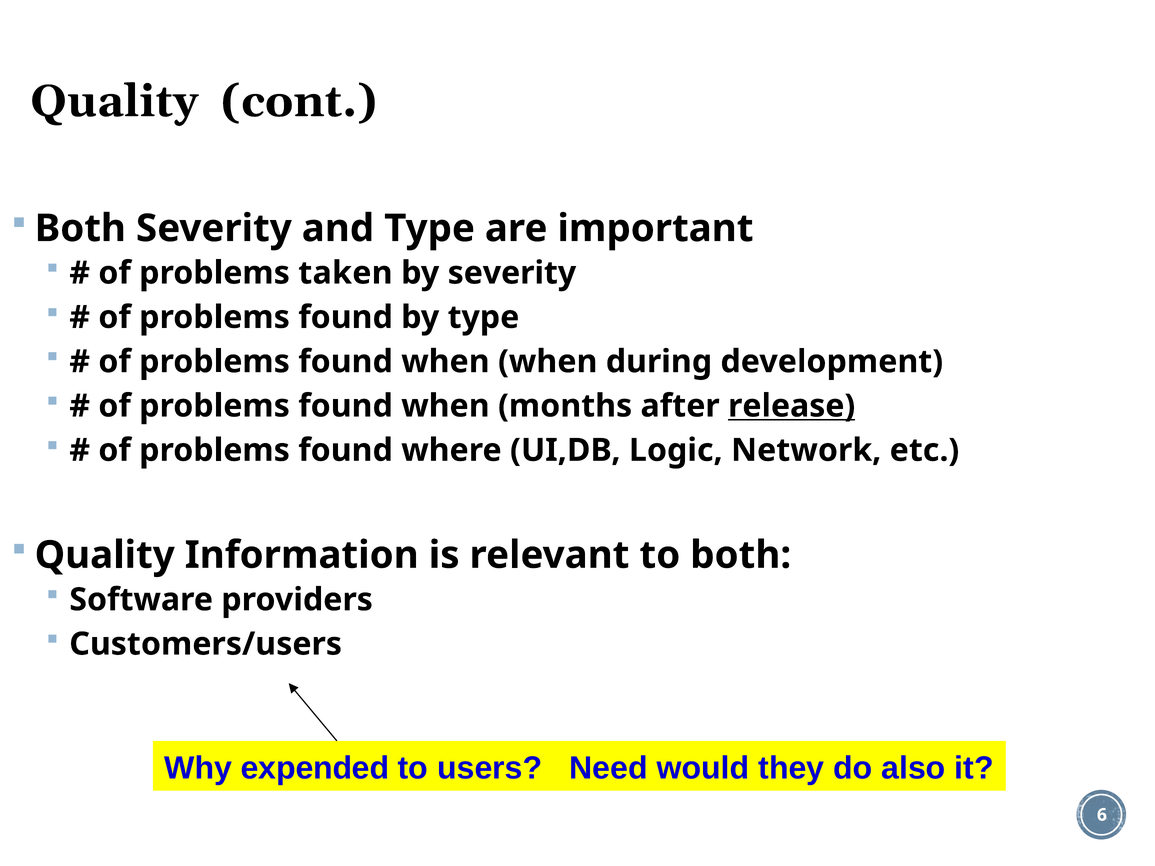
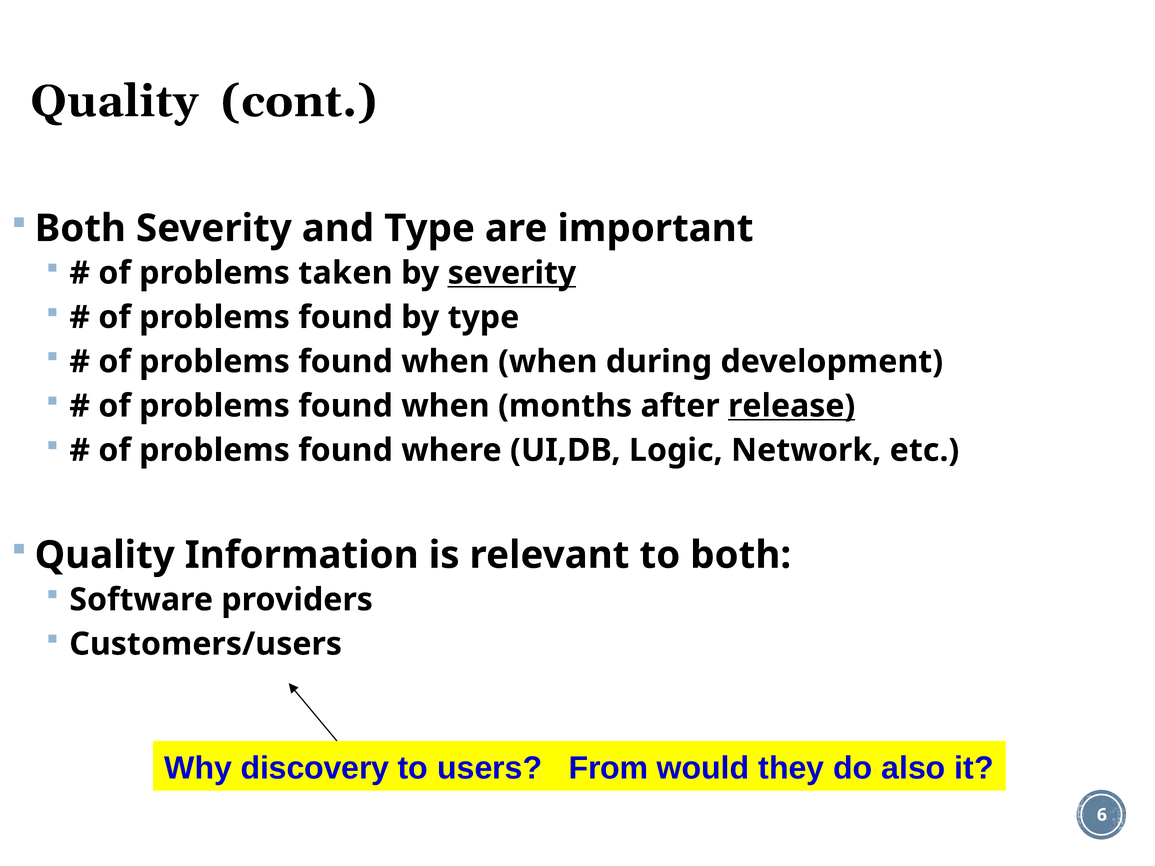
severity underline: none -> present (512, 273)
expended: expended -> discovery (315, 768)
Need: Need -> From (609, 768)
